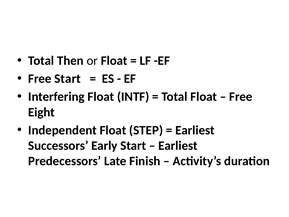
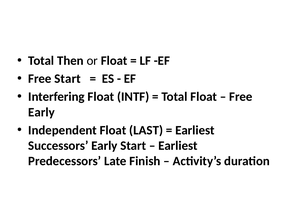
Eight: Eight -> Early (41, 112)
STEP: STEP -> LAST (146, 130)
